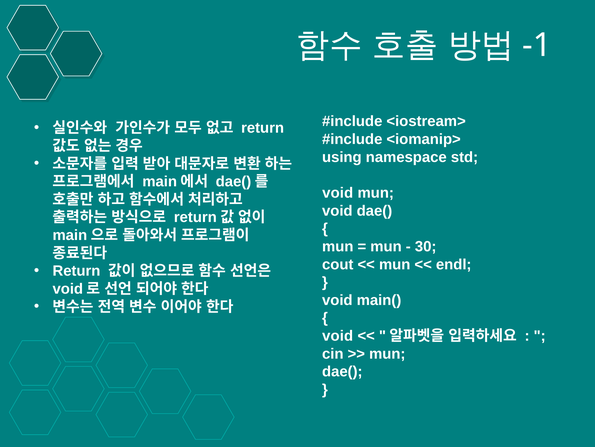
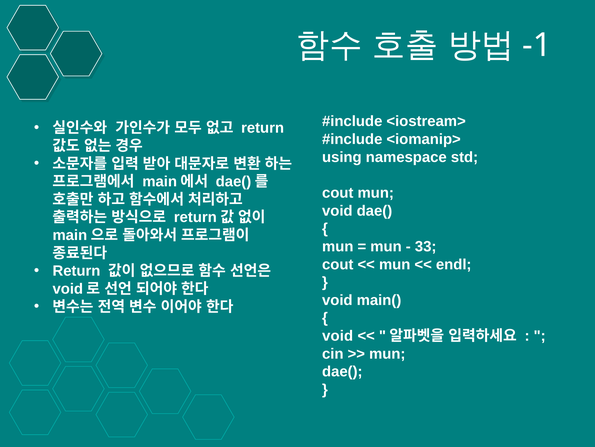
void: void -> cout (338, 193)
30: 30 -> 33 (426, 246)
